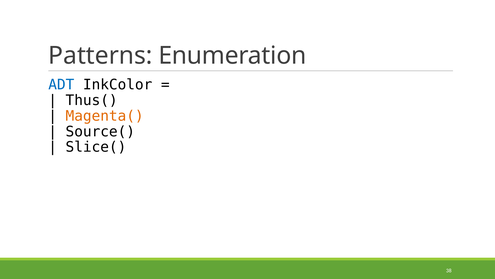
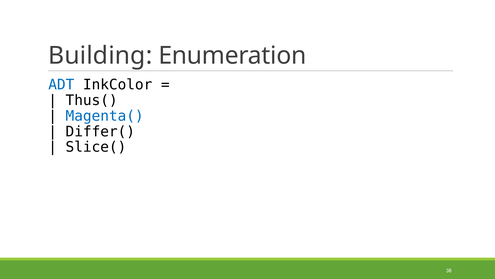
Patterns: Patterns -> Building (100, 55)
Magenta( colour: orange -> blue (105, 116)
Source(: Source( -> Differ( (100, 131)
